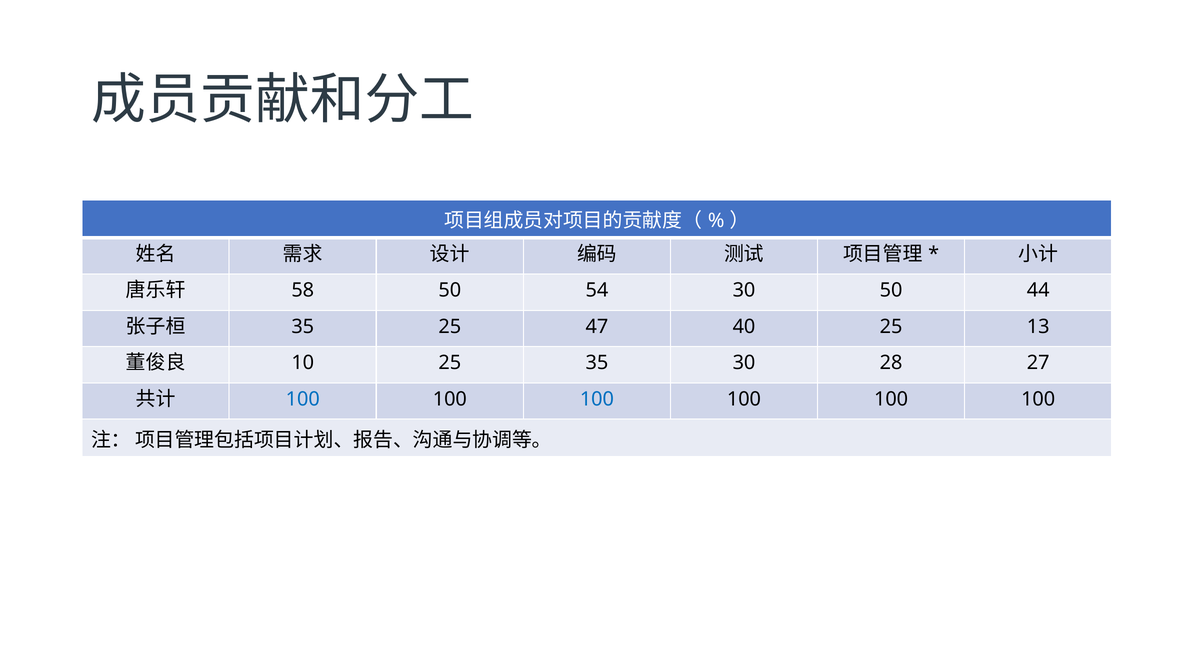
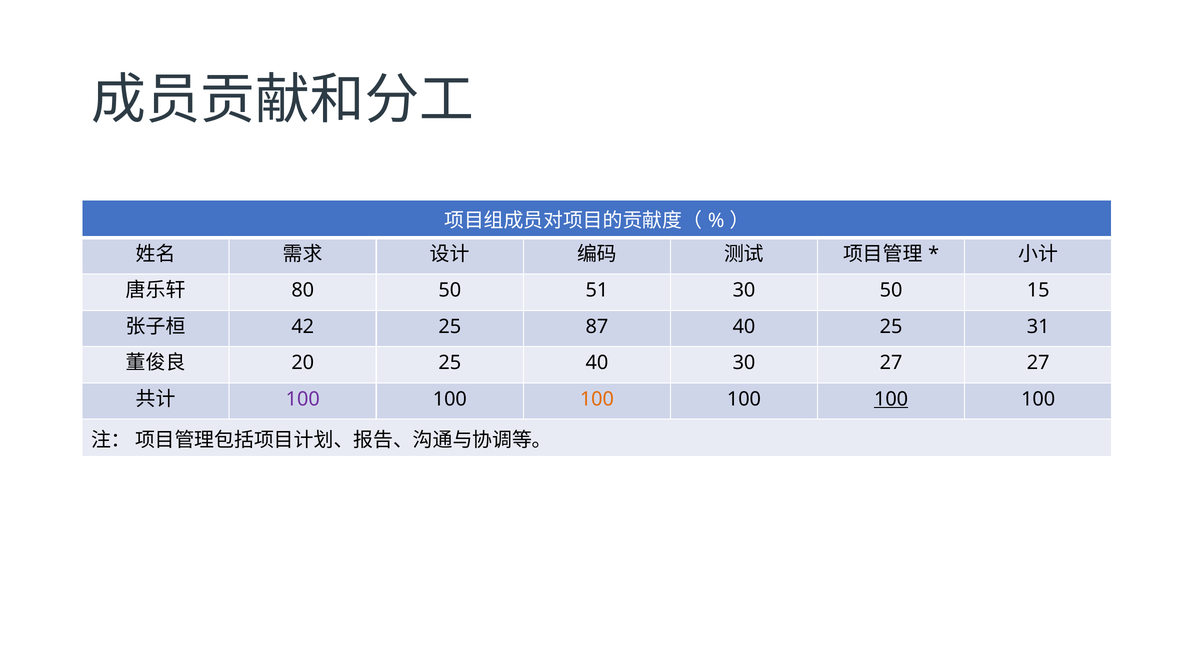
58: 58 -> 80 (303, 291)
54: 54 -> 51 (597, 291)
44: 44 -> 15 (1038, 291)
35: 35 -> 42 (303, 327)
47: 47 -> 87 (597, 327)
13: 13 -> 31 (1038, 327)
10: 10 -> 20 (303, 363)
25 35: 35 -> 40 (597, 363)
30 28: 28 -> 27 (891, 363)
100 colour: blue -> purple (303, 399)
100 colour: blue -> orange (597, 399)
100 underline: none -> present (891, 399)
